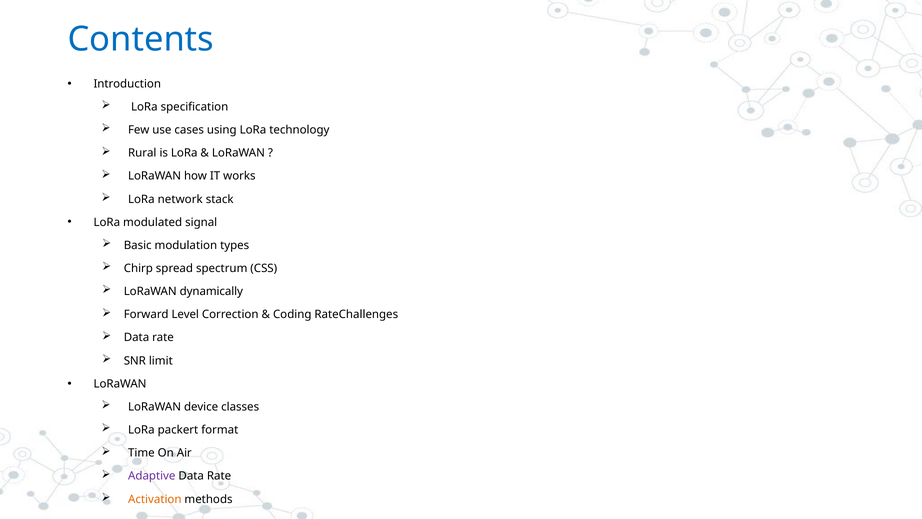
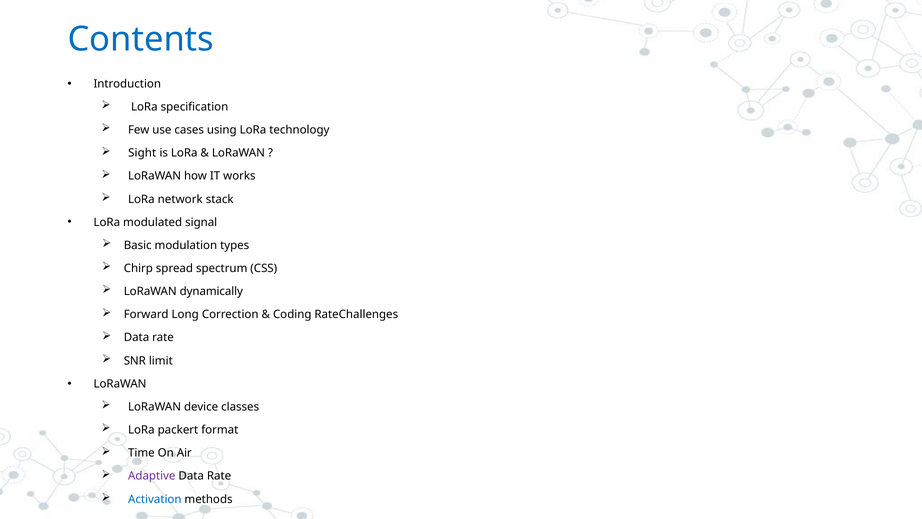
Rural: Rural -> Sight (142, 153)
Level: Level -> Long (185, 314)
Activation colour: orange -> blue (155, 499)
